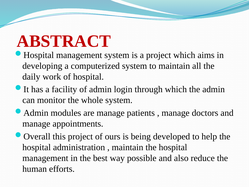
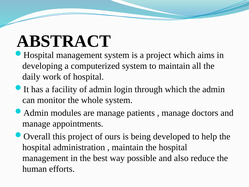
ABSTRACT colour: red -> black (64, 41)
